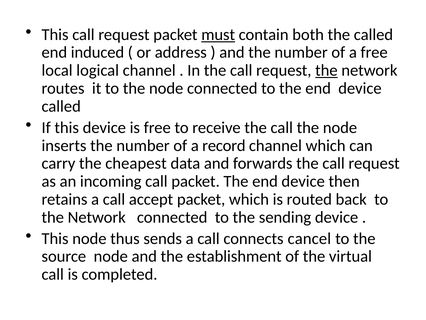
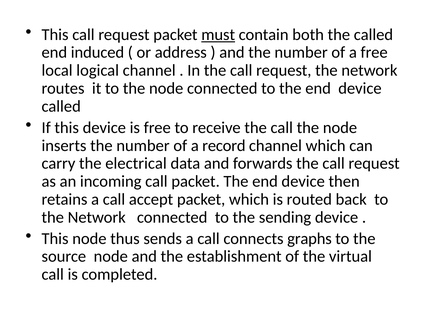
the underline: present -> none (326, 70)
cheapest: cheapest -> electrical (136, 163)
cancel: cancel -> graphs (310, 238)
